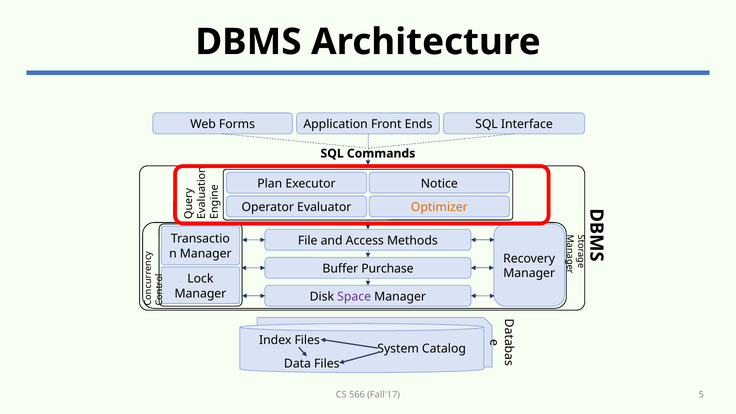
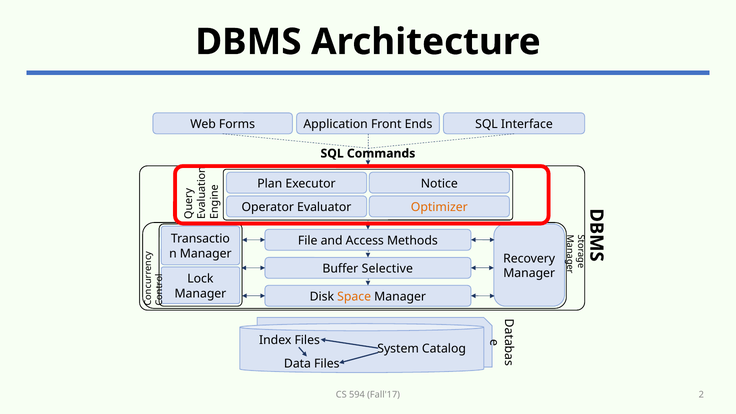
Purchase: Purchase -> Selective (387, 269)
Space colour: purple -> orange (354, 297)
566: 566 -> 594 (357, 395)
5: 5 -> 2 (701, 395)
